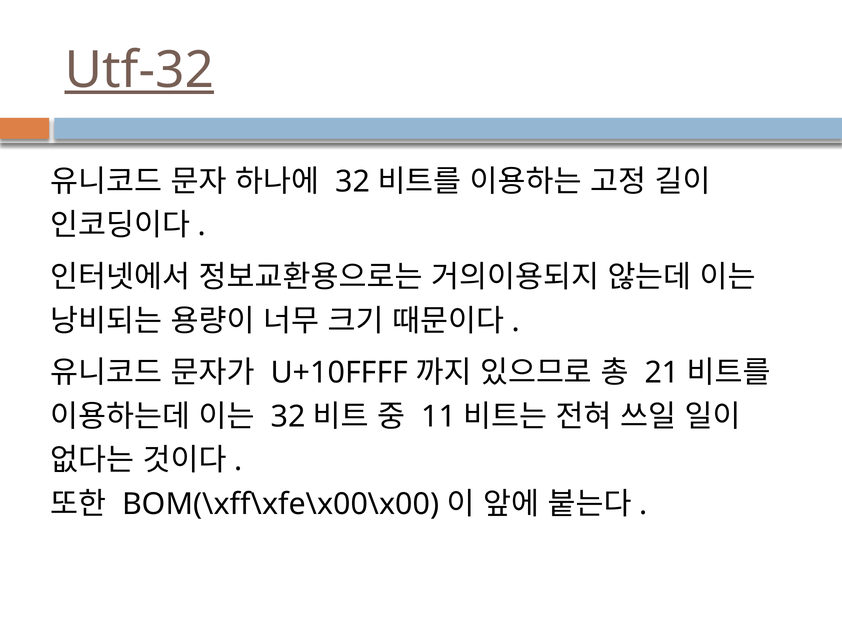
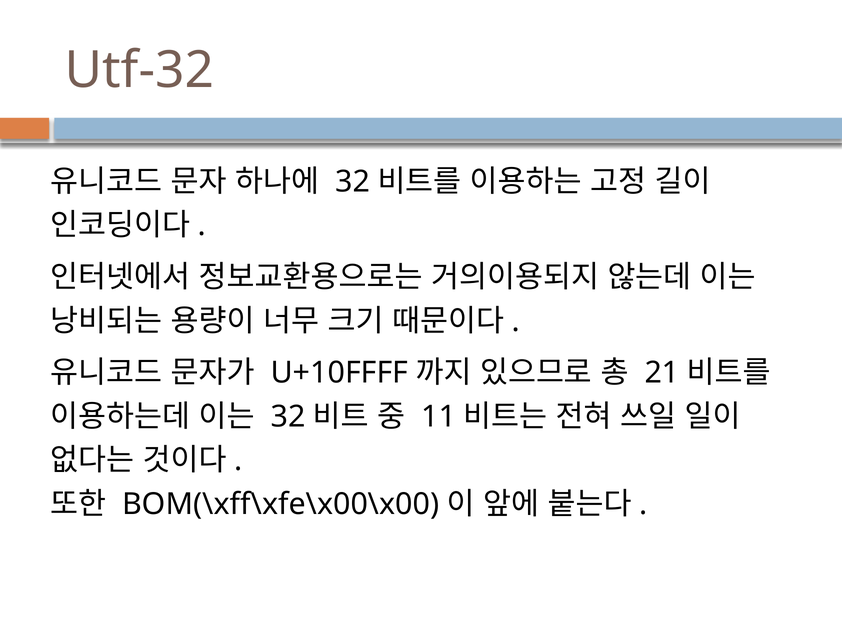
Utf-32 underline: present -> none (139, 70)
